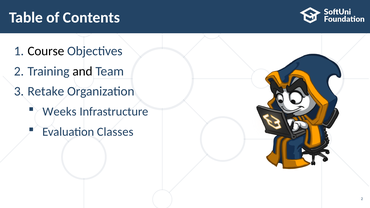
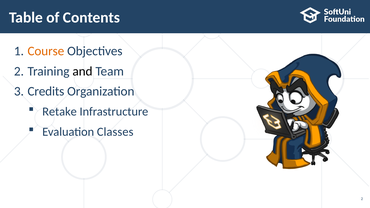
Course colour: black -> orange (46, 51)
Retake: Retake -> Credits (46, 91)
Weeks: Weeks -> Retake (60, 112)
